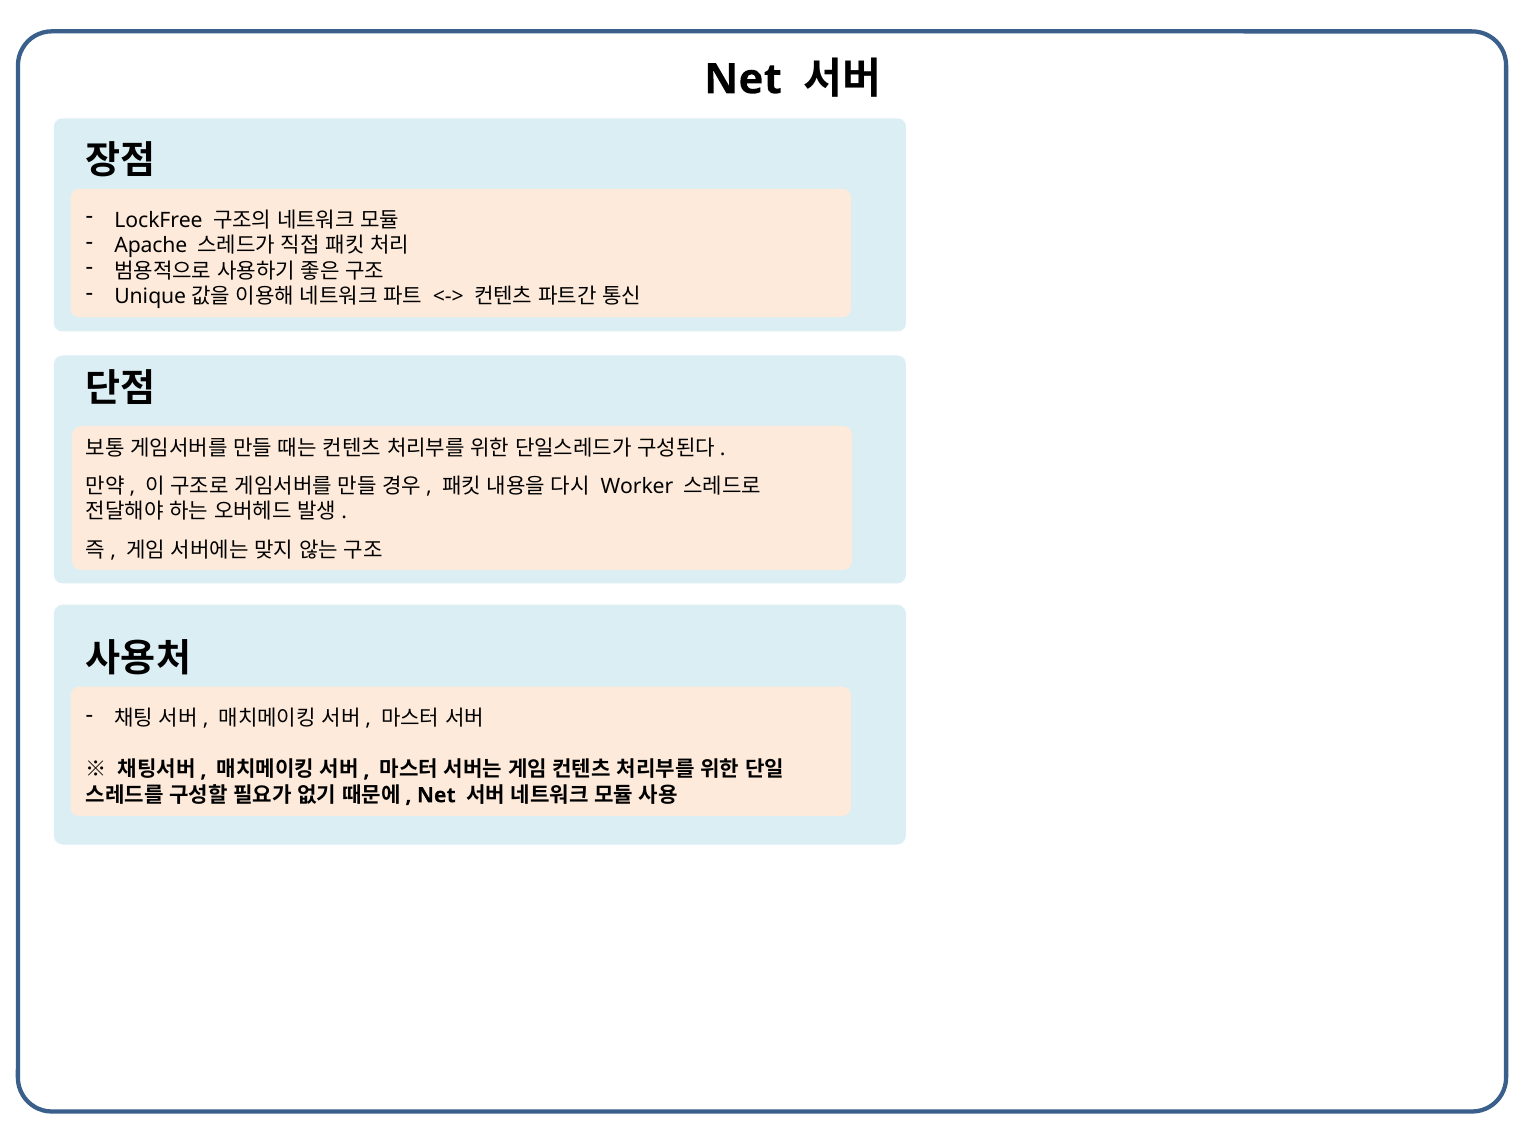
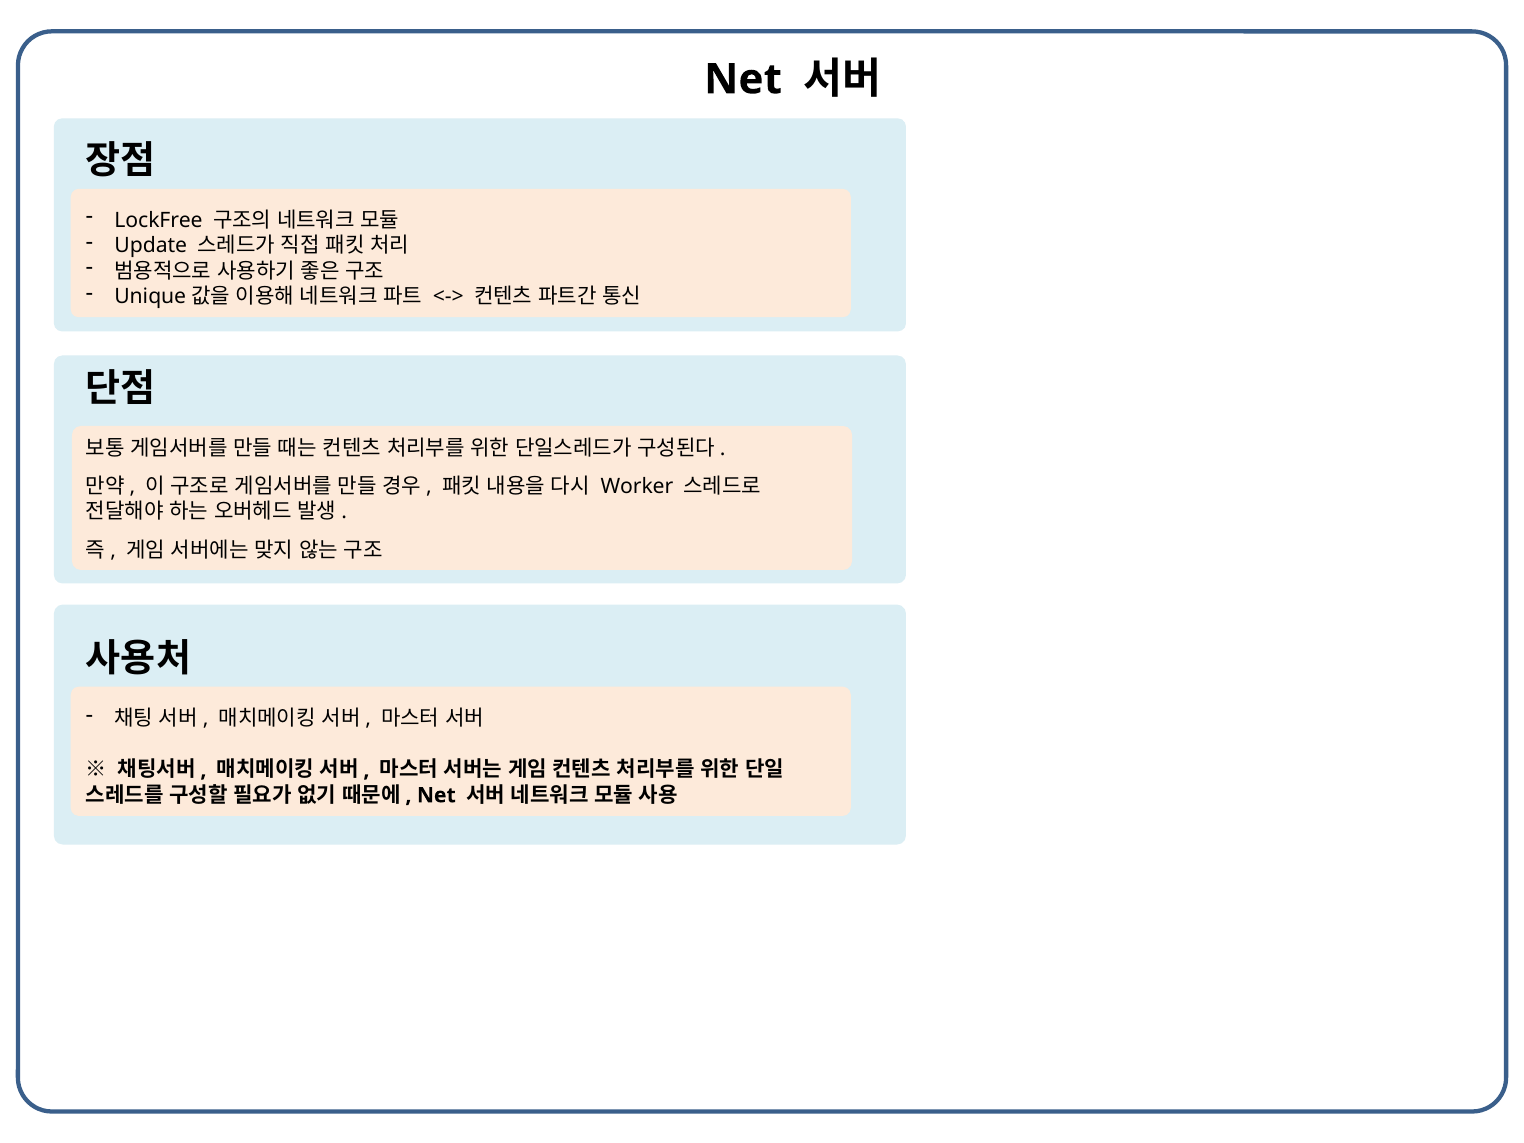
Apache: Apache -> Update (151, 246)
